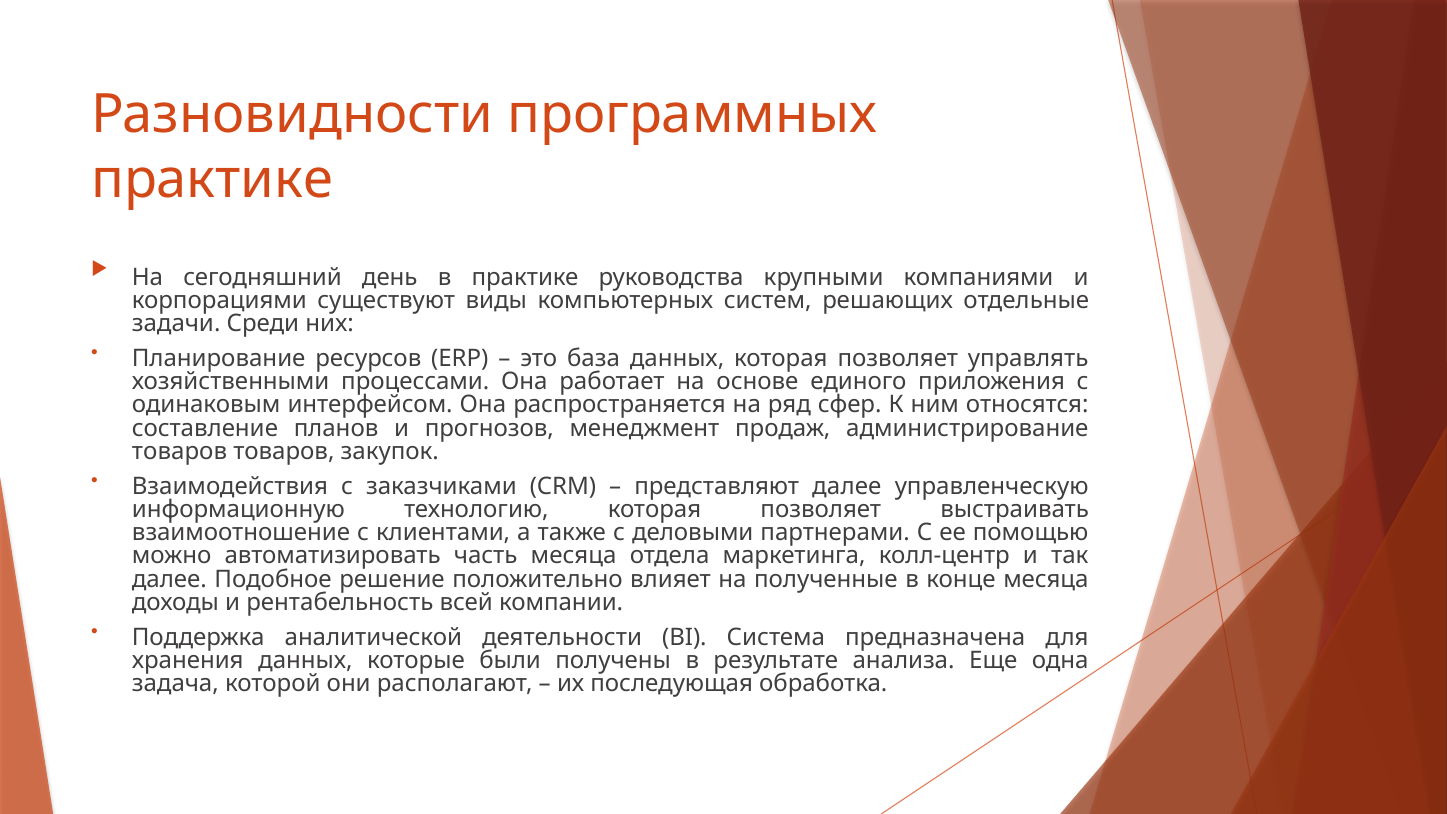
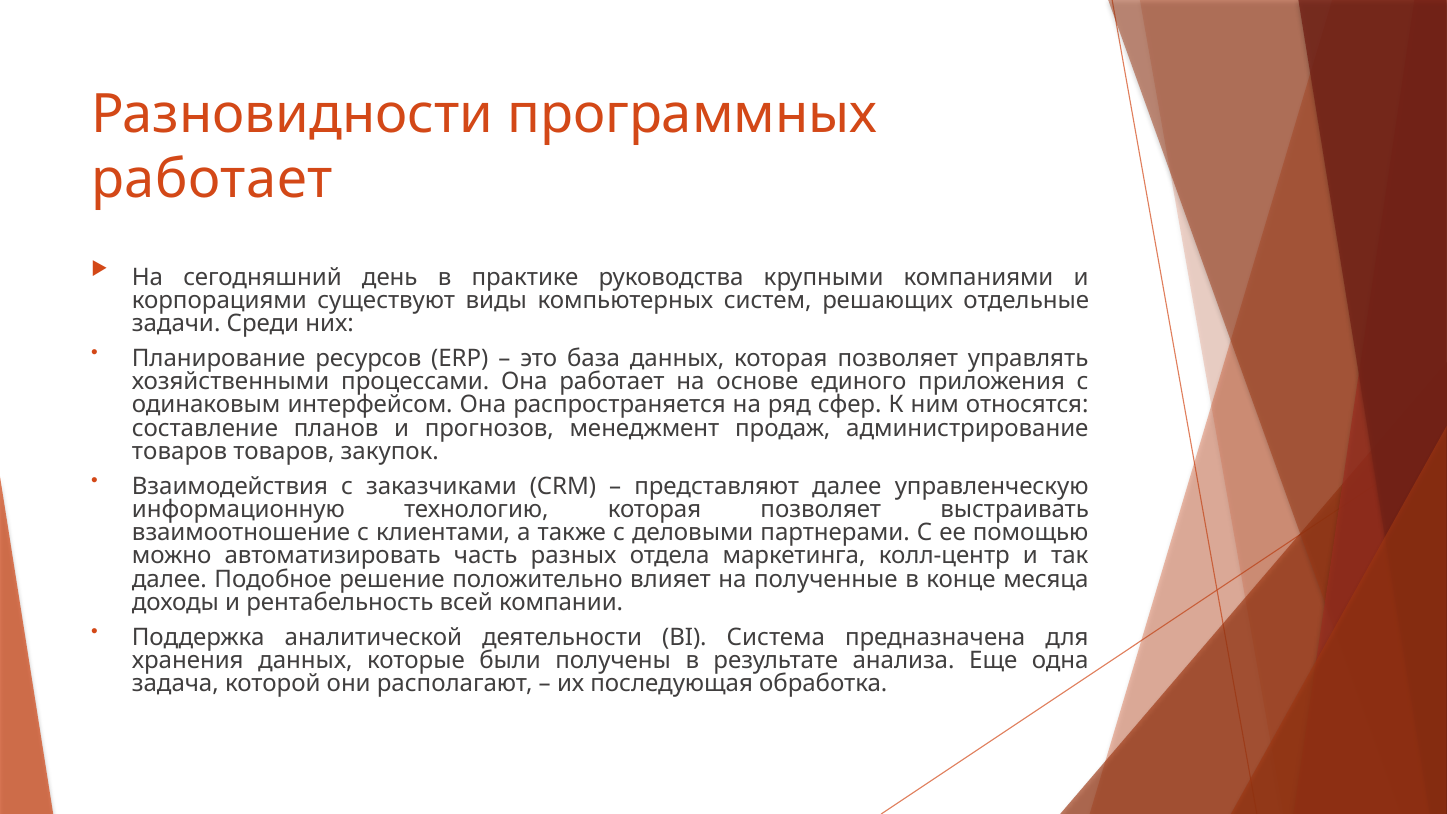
практике: практике -> работает (212, 179)
часть месяца: месяца -> разных (574, 556)
